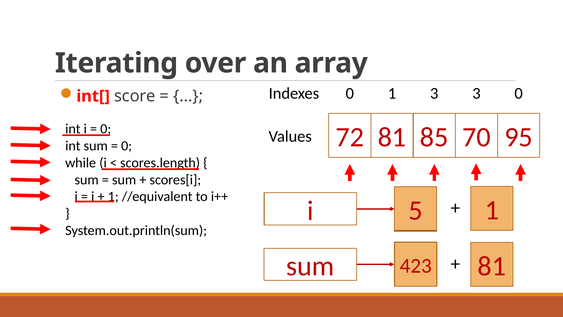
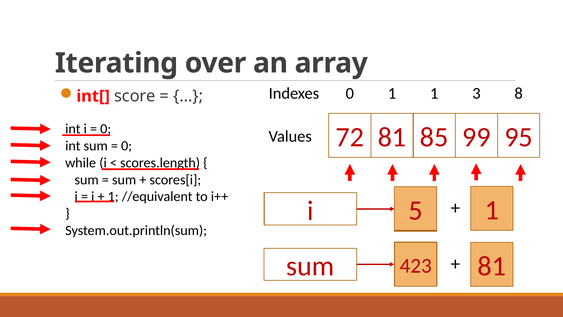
1 3: 3 -> 1 (434, 93)
3 0: 0 -> 8 (519, 93)
70: 70 -> 99 (476, 137)
